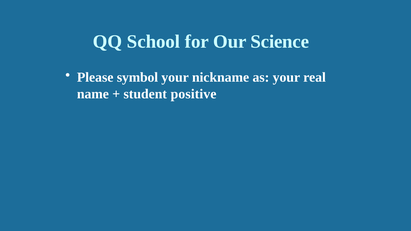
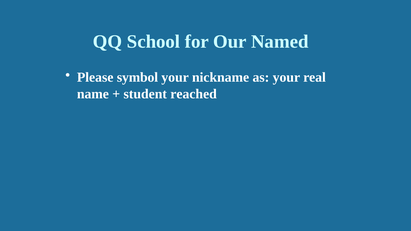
Science: Science -> Named (280, 42)
positive: positive -> reached (194, 94)
